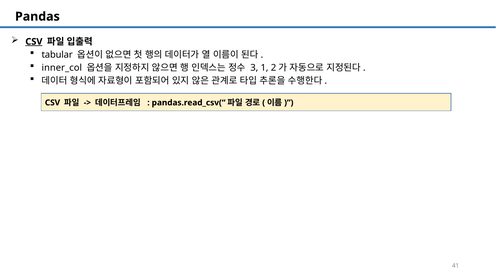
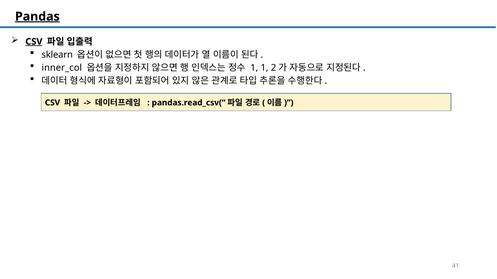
Pandas underline: none -> present (37, 17)
tabular: tabular -> sklearn (57, 55)
3: 3 -> 1 (254, 68)
